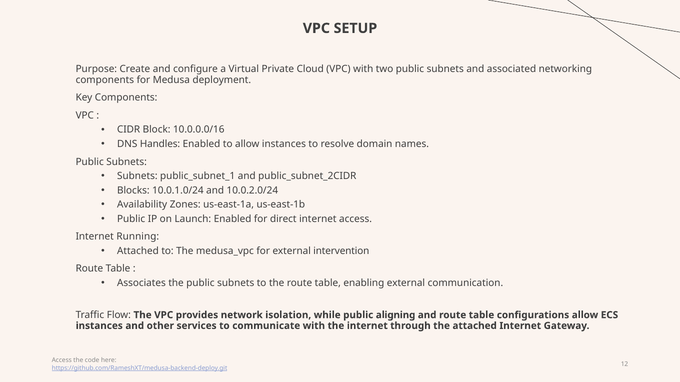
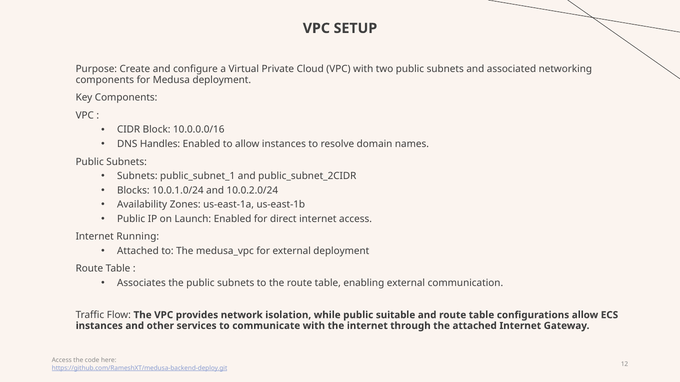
external intervention: intervention -> deployment (341, 251)
aligning: aligning -> suitable (396, 315)
